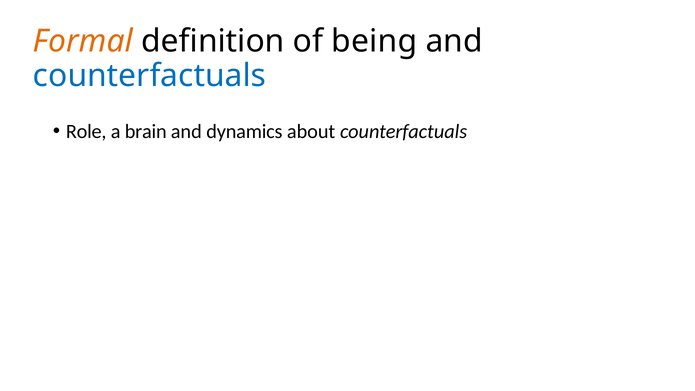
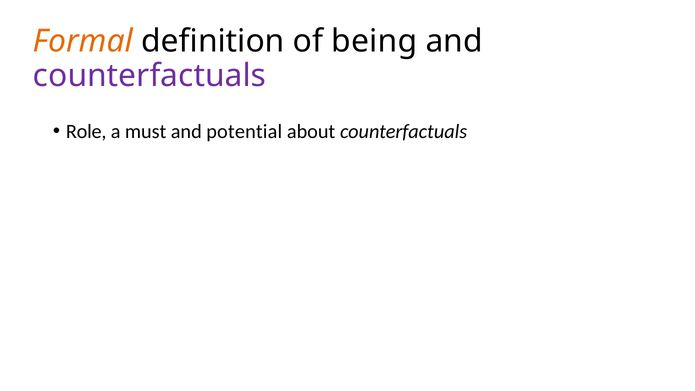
counterfactuals colour: blue -> purple (150, 76)
brain: brain -> must (146, 131)
dynamics: dynamics -> potential (244, 131)
